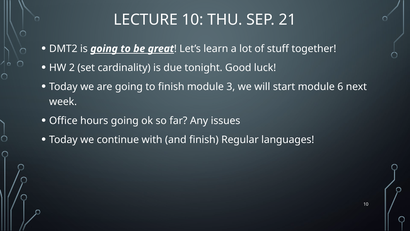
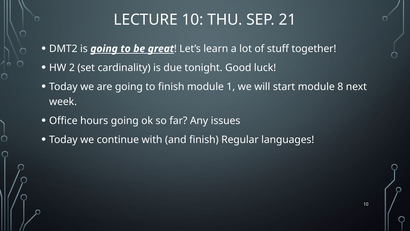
3: 3 -> 1 (231, 87)
6: 6 -> 8 (340, 87)
